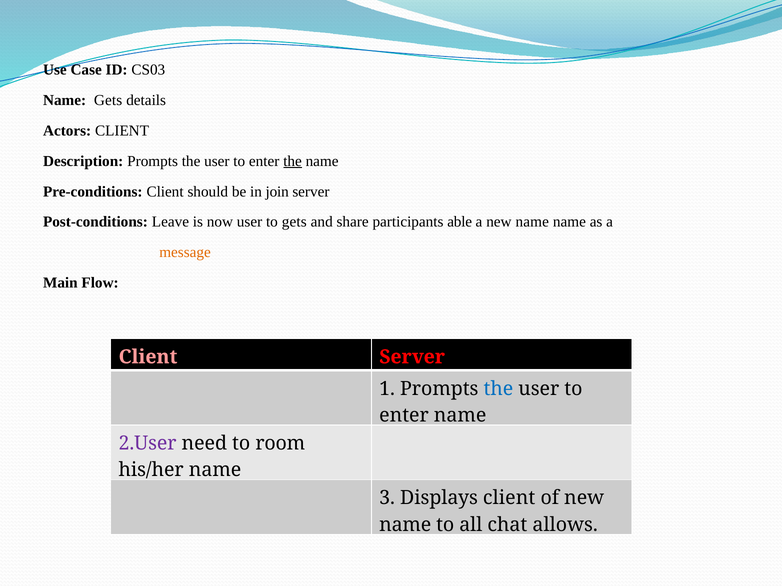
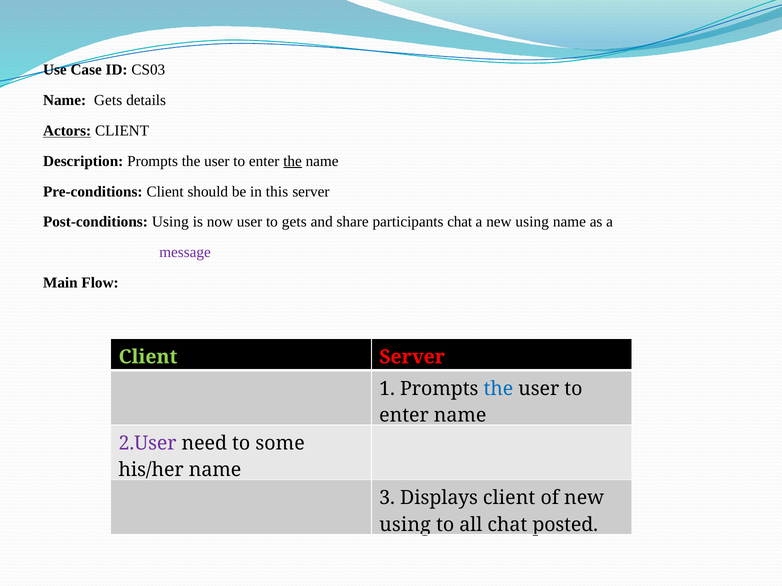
Actors underline: none -> present (67, 131)
join: join -> this (277, 192)
Post-conditions Leave: Leave -> Using (170, 222)
participants able: able -> chat (460, 222)
a new name: name -> using (532, 222)
message colour: orange -> purple (185, 252)
Client colour: pink -> light green (148, 357)
room: room -> some (280, 444)
name: name -> using (405, 525)
allows: allows -> posted (565, 525)
